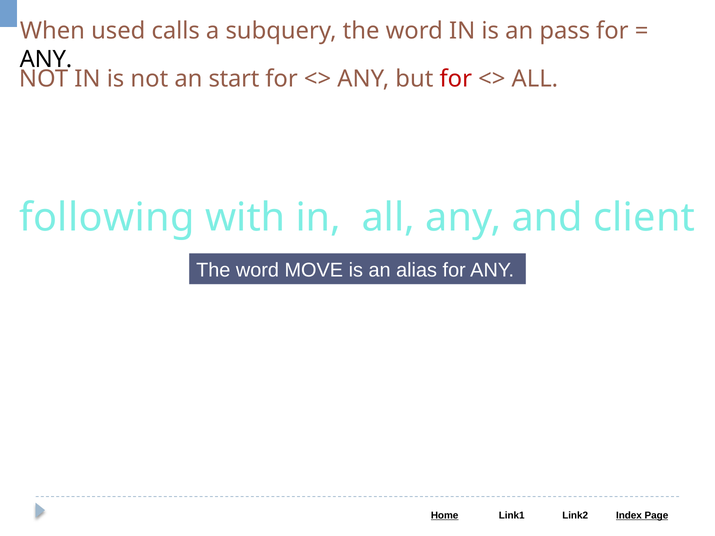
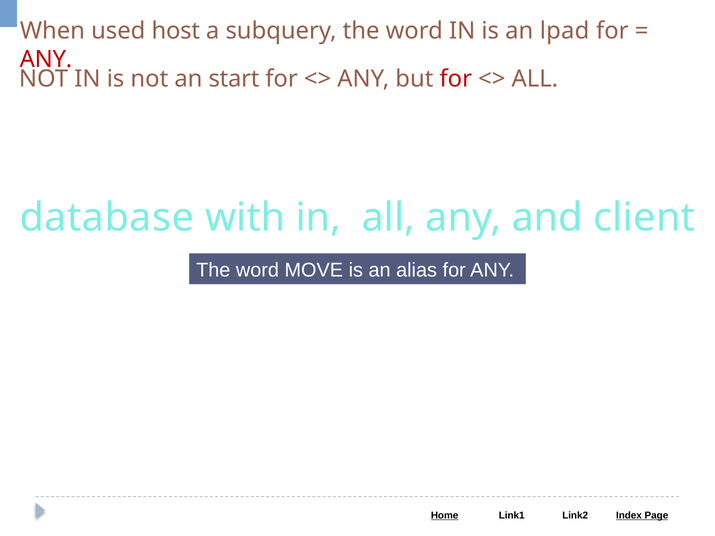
calls: calls -> host (176, 31)
pass: pass -> lpad (565, 31)
ANY colour: black -> red (46, 60)
following: following -> database (107, 218)
